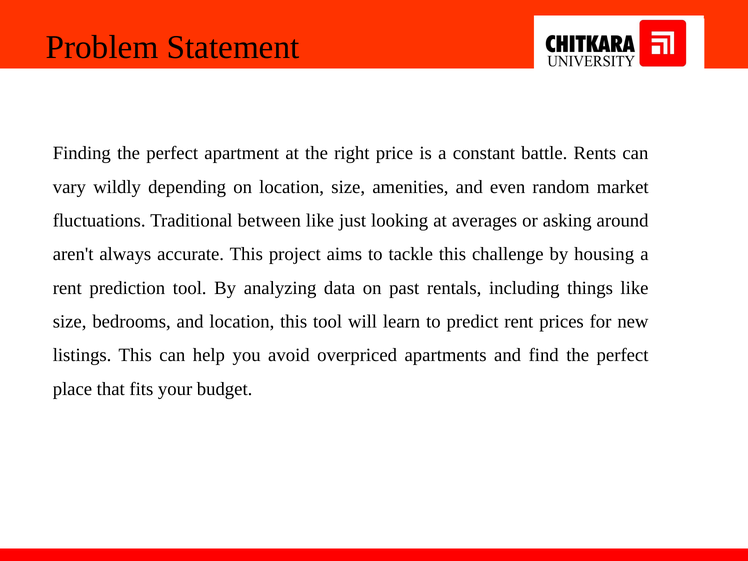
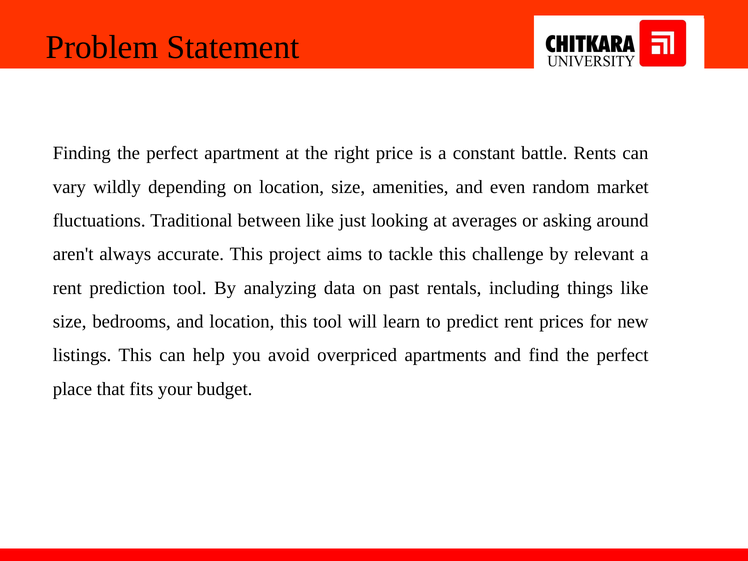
housing: housing -> relevant (604, 254)
